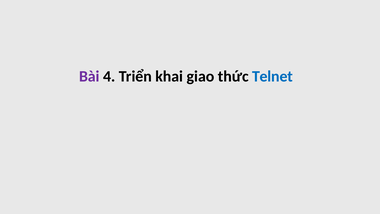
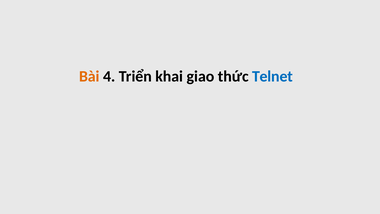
Bài colour: purple -> orange (89, 76)
